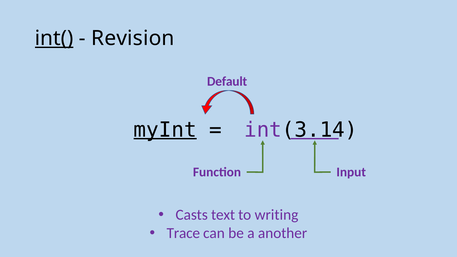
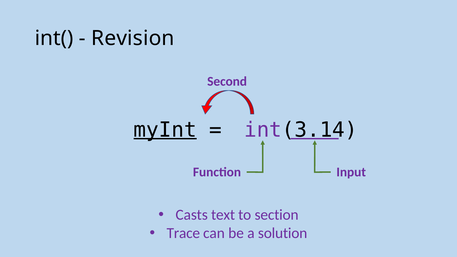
int( underline: present -> none (54, 38)
Default: Default -> Second (227, 81)
writing: writing -> section (277, 215)
another: another -> solution (283, 233)
